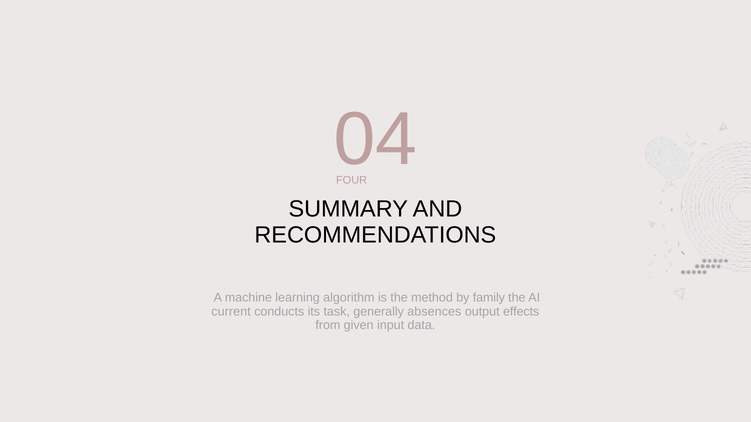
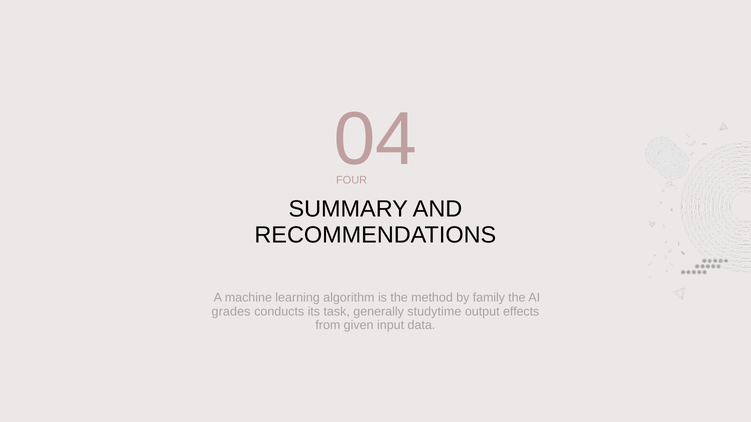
current: current -> grades (231, 312)
absences: absences -> studytime (434, 312)
